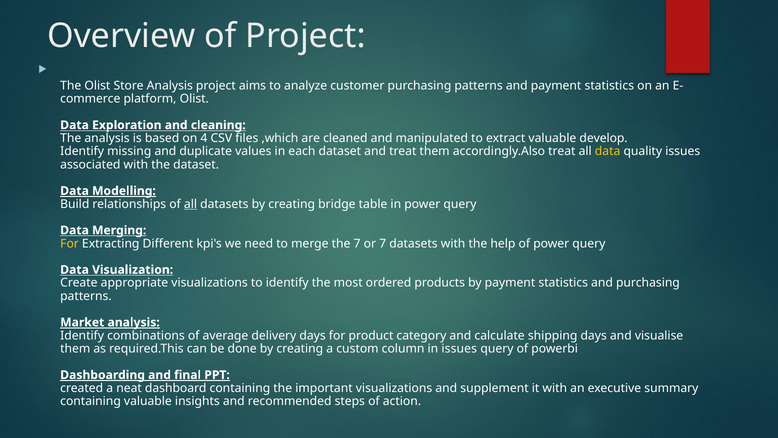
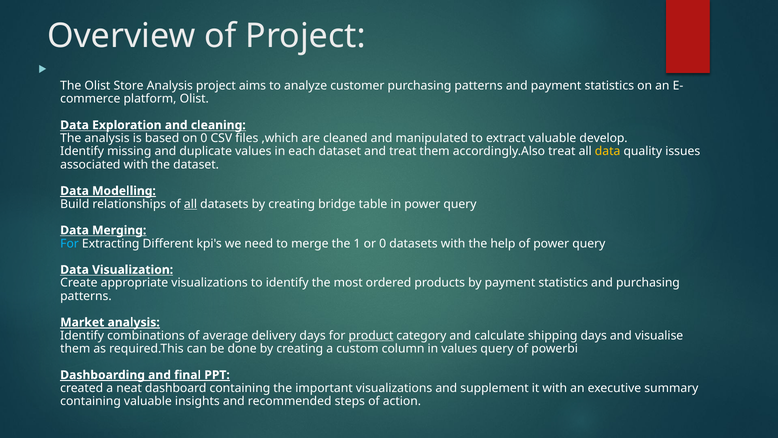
on 4: 4 -> 0 (204, 138)
For colour: yellow -> light blue (70, 243)
the 7: 7 -> 1 (357, 243)
or 7: 7 -> 0 (383, 243)
product underline: none -> present (371, 335)
in issues: issues -> values (459, 348)
